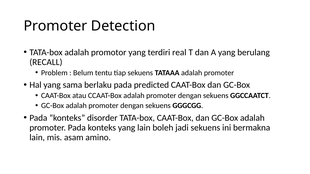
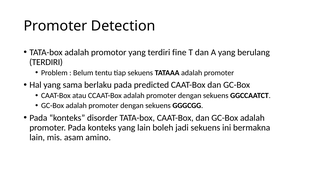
real: real -> fine (179, 52)
RECALL: RECALL -> TERDIRI (46, 62)
